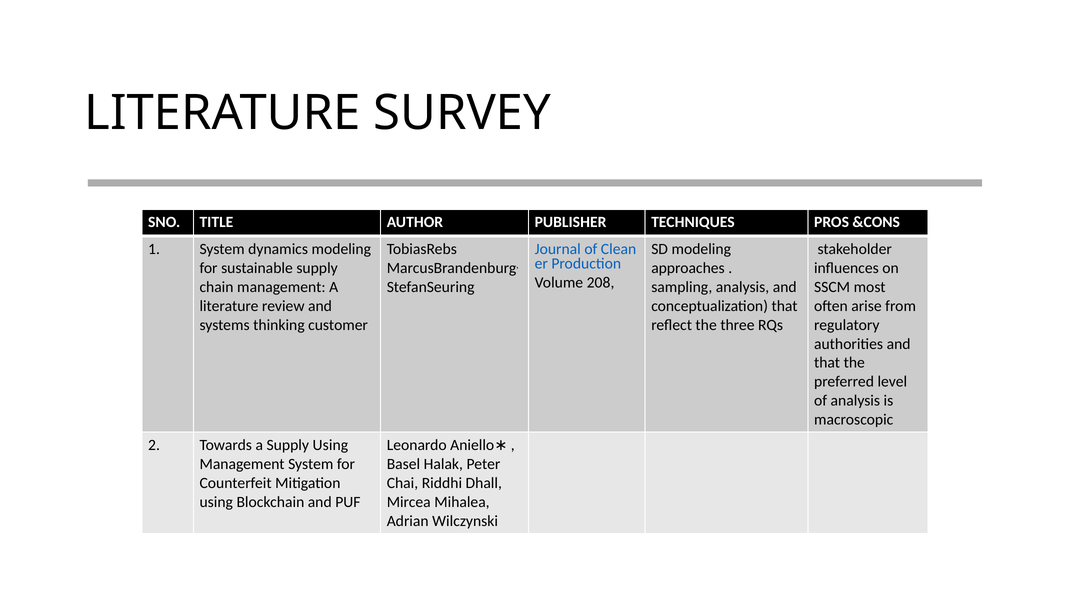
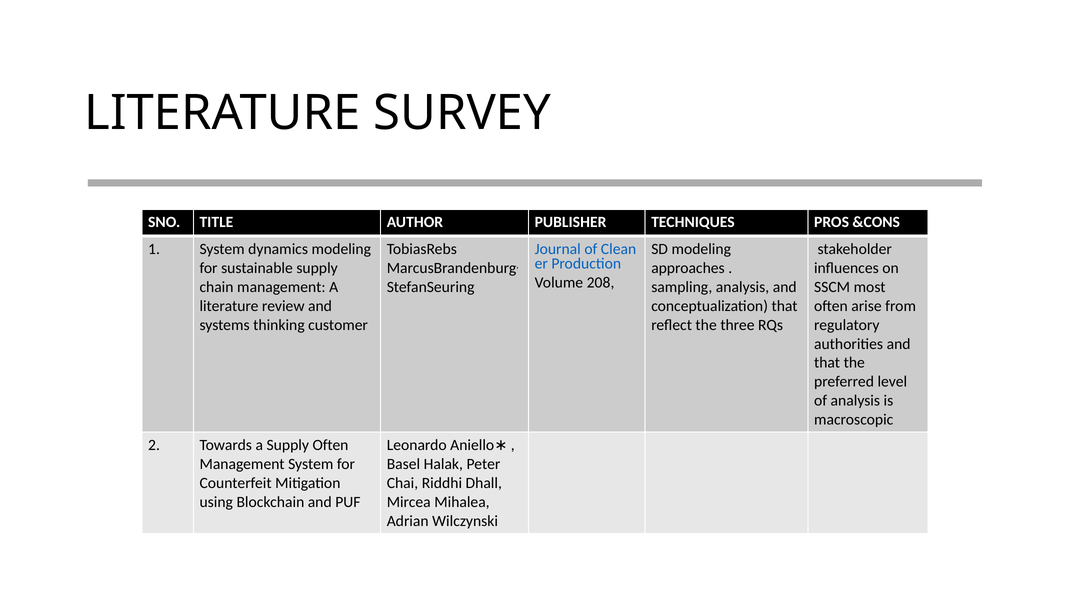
Supply Using: Using -> Often (330, 445)
